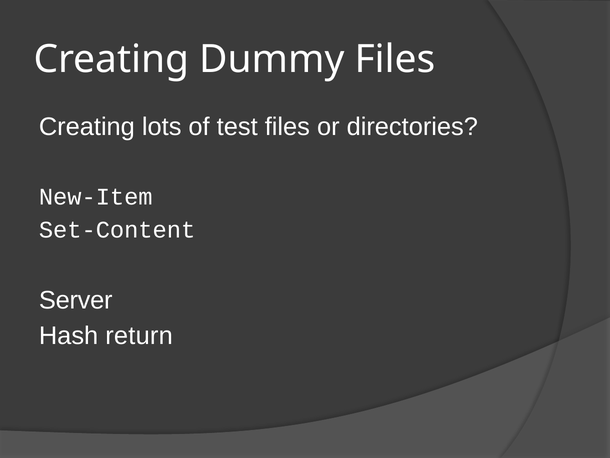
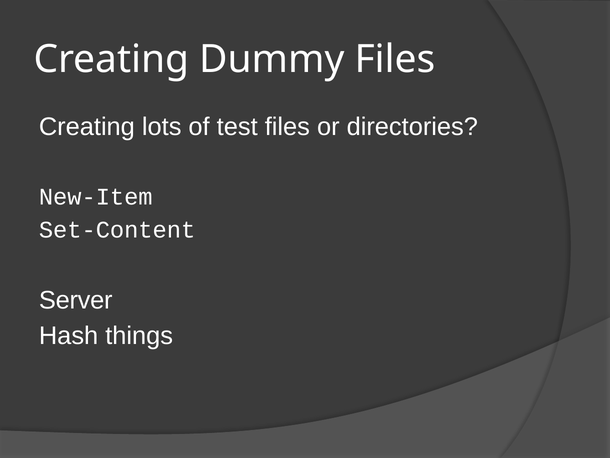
return: return -> things (139, 336)
